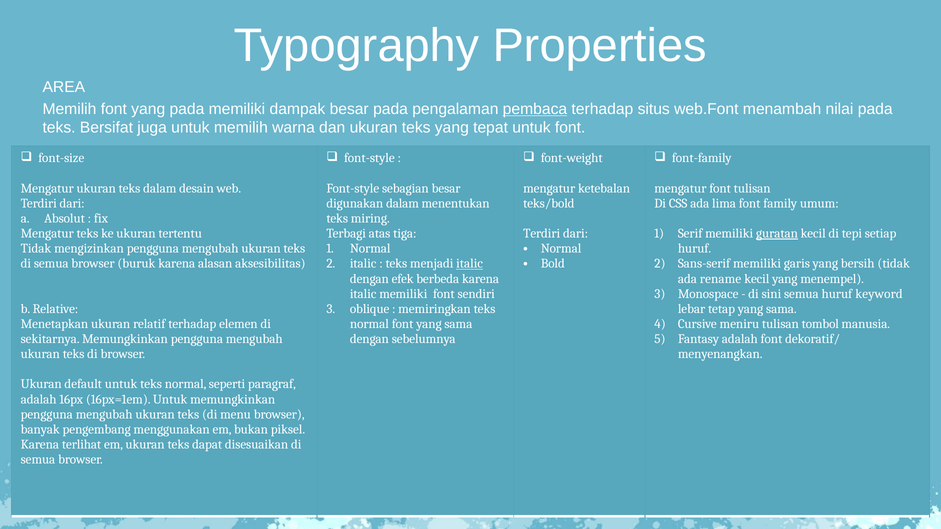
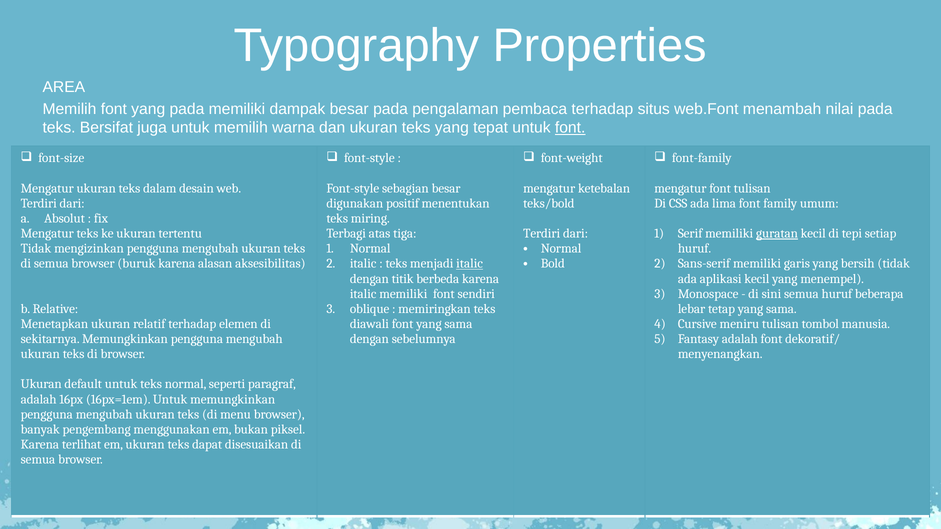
pembaca underline: present -> none (535, 109)
font underline: none -> present (570, 128)
digunakan dalam: dalam -> positif (403, 203)
efek: efek -> titik (403, 279)
rename: rename -> aplikasi (721, 279)
keyword: keyword -> beberapa (879, 294)
normal: normal -> diawali (369, 324)
